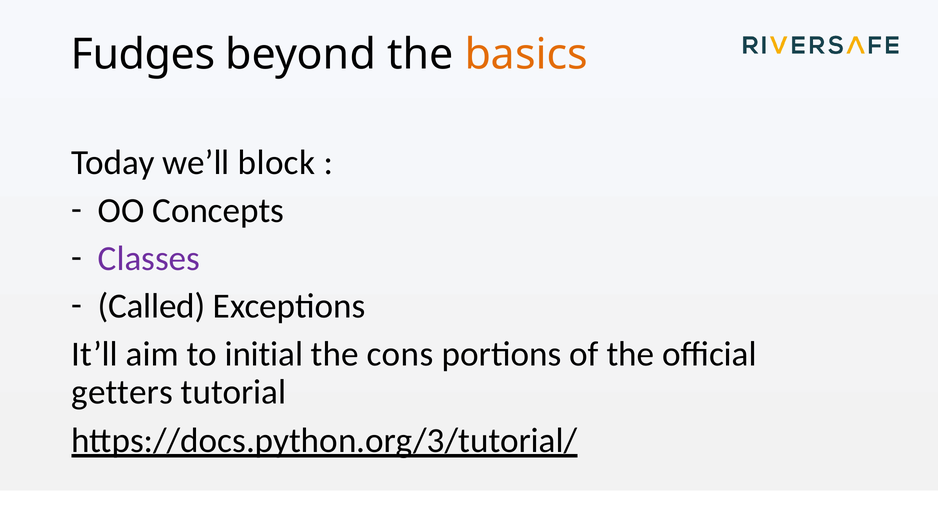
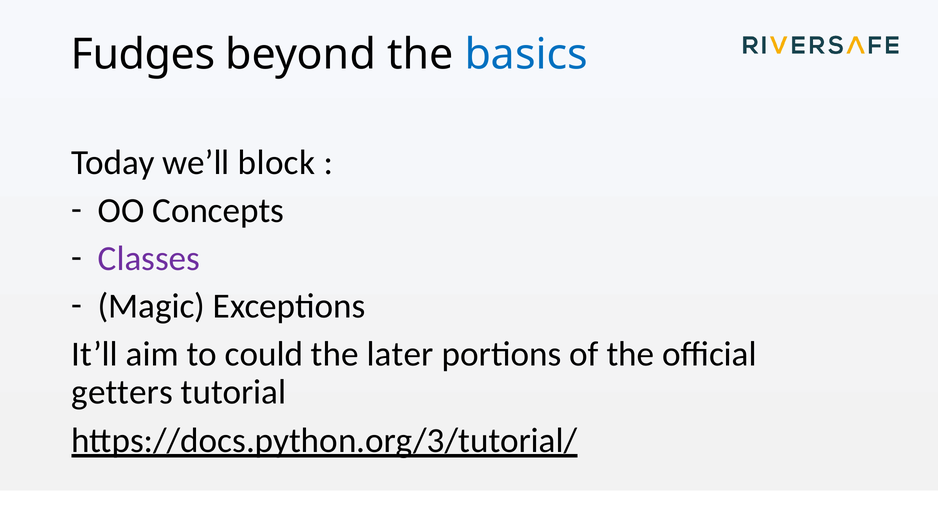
basics colour: orange -> blue (526, 55)
Called: Called -> Magic (151, 306)
initial: initial -> could (264, 354)
cons: cons -> later (400, 354)
